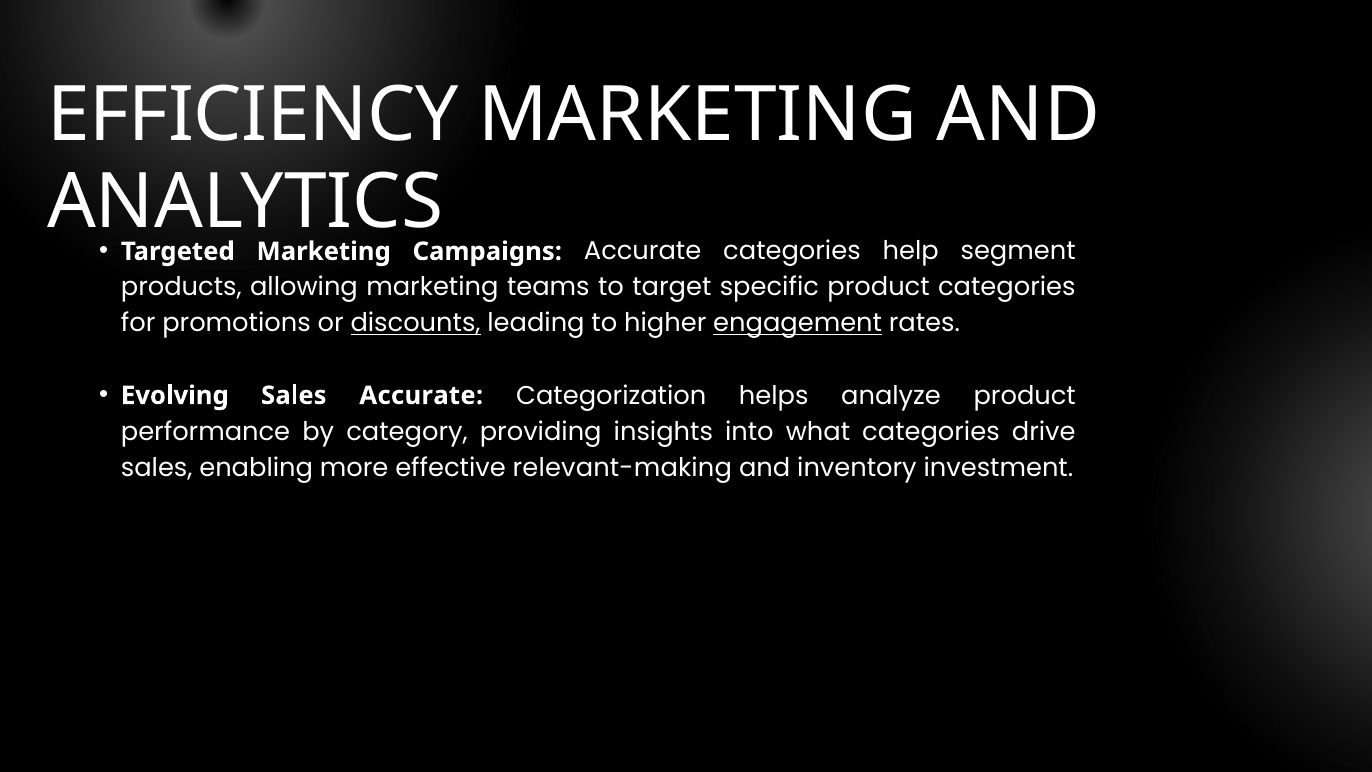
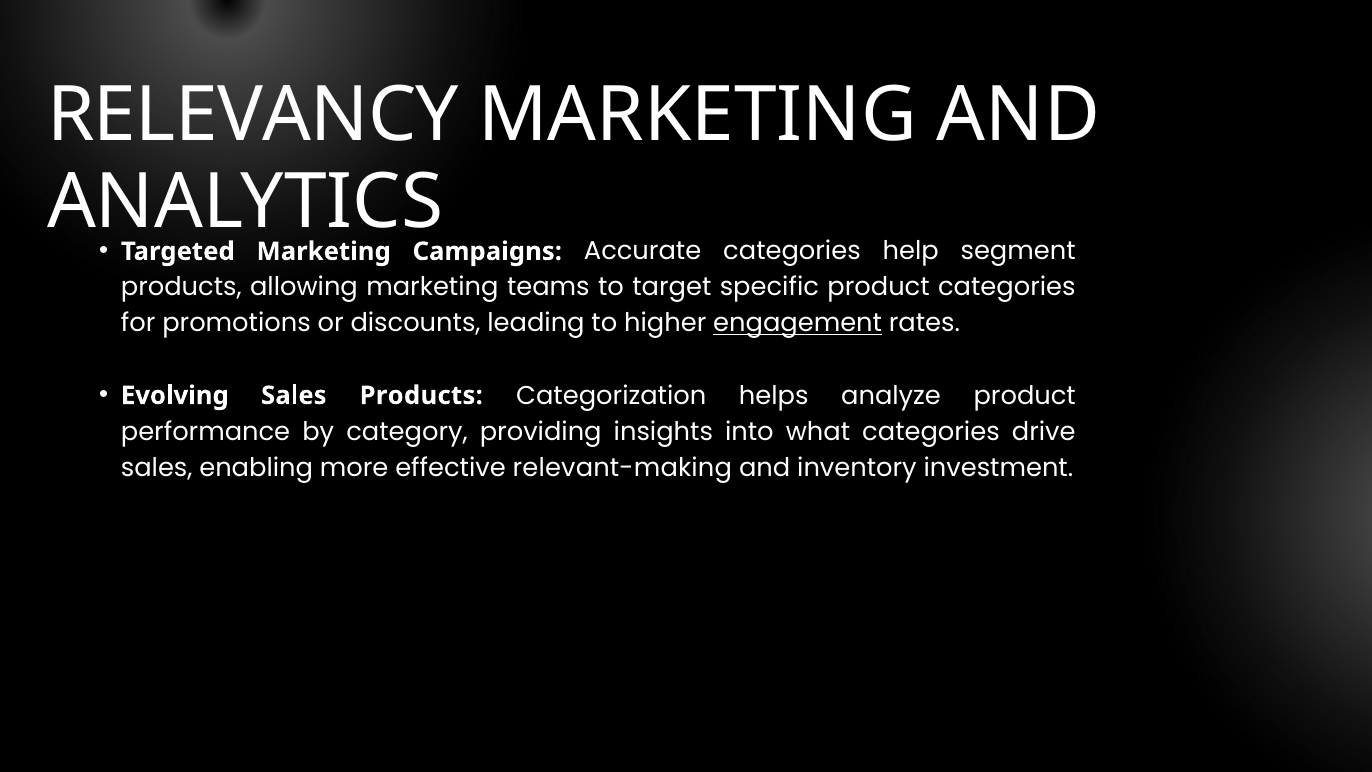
EFFICIENCY: EFFICIENCY -> RELEVANCY (253, 115)
discounts underline: present -> none (416, 323)
Sales Accurate: Accurate -> Products (421, 395)
